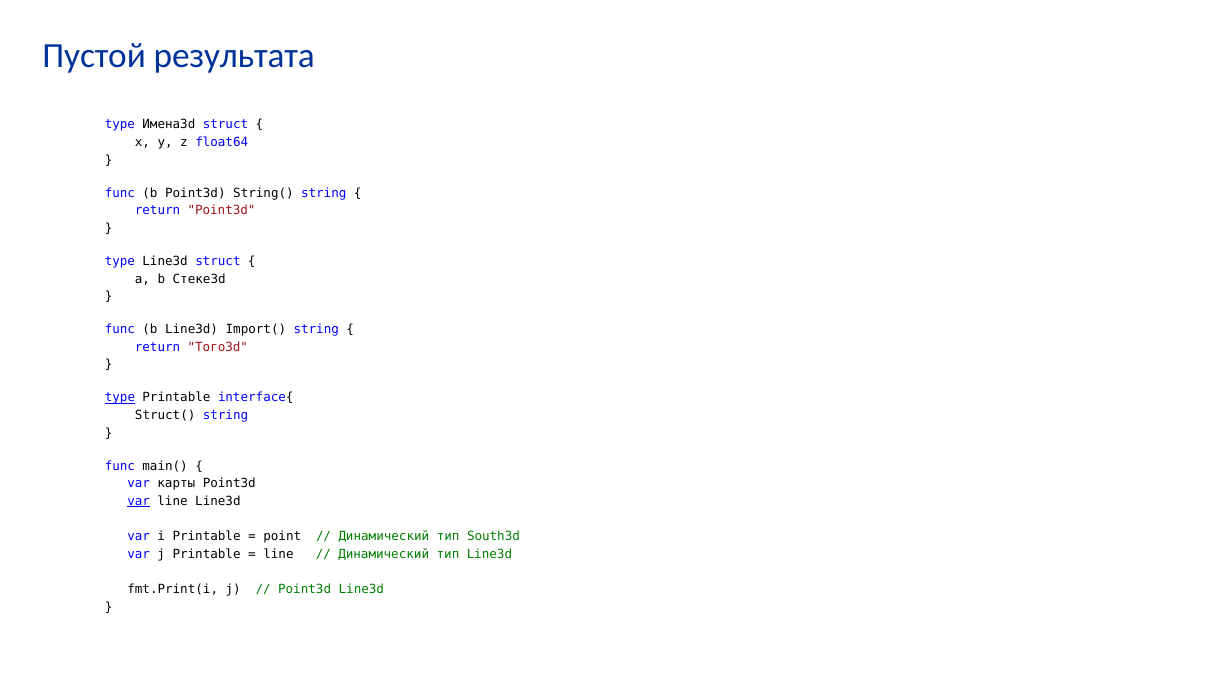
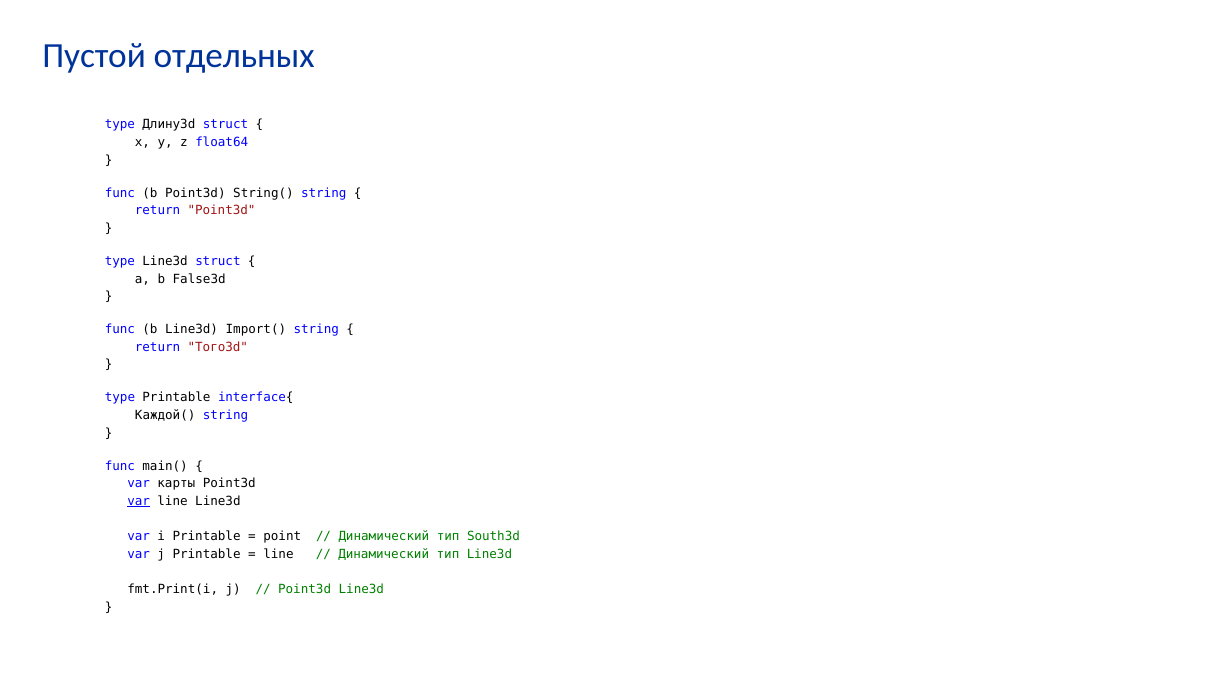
результата: результата -> отдельных (234, 55)
Имена3d: Имена3d -> Длину3d (169, 125)
Стеке3d: Стеке3d -> False3d (199, 279)
type underline: present -> none (120, 397)
Struct(: Struct( -> Каждой( (165, 415)
